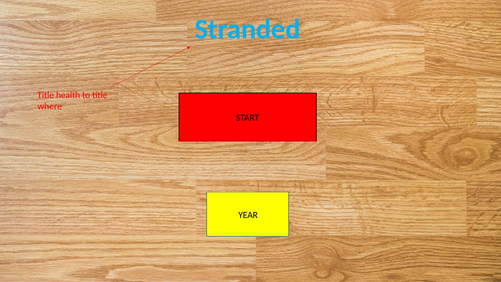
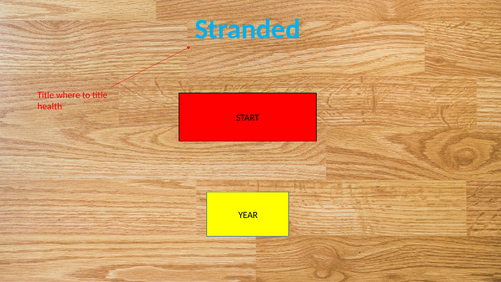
health: health -> where (68, 95)
where: where -> health (50, 106)
